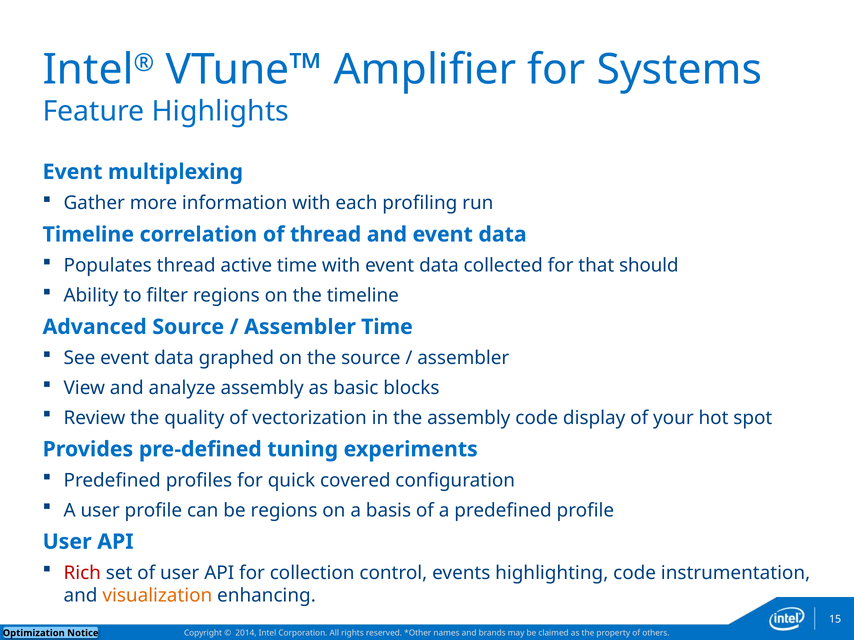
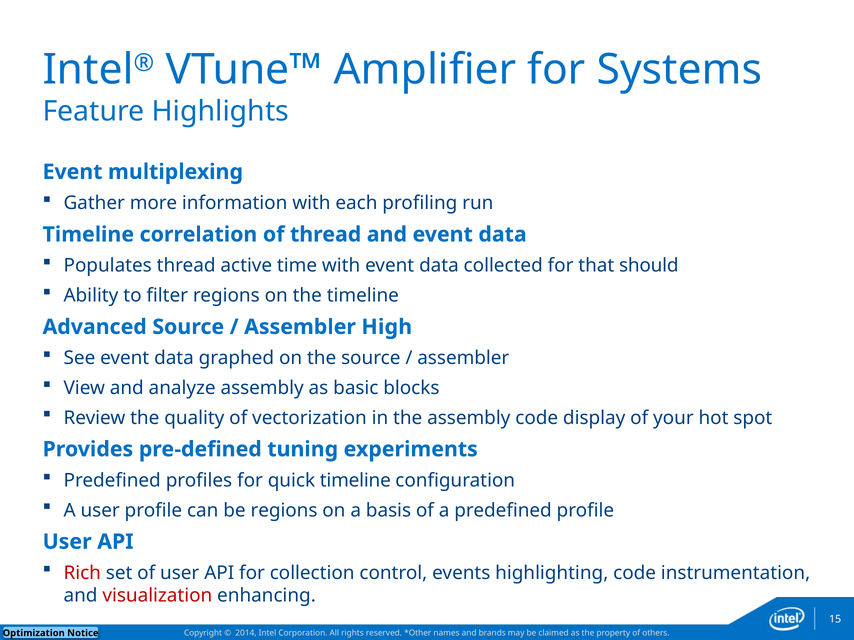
Assembler Time: Time -> High (387, 327)
quick covered: covered -> timeline (355, 481)
visualization colour: orange -> red (157, 596)
